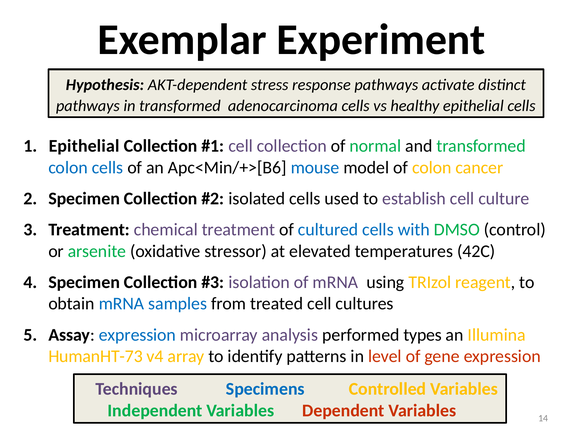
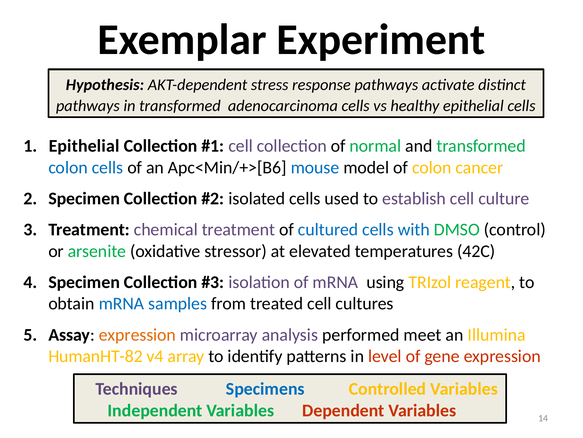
expression colour: blue -> orange (137, 334)
types: types -> meet (423, 334)
HumanHT-73: HumanHT-73 -> HumanHT-82 (96, 356)
